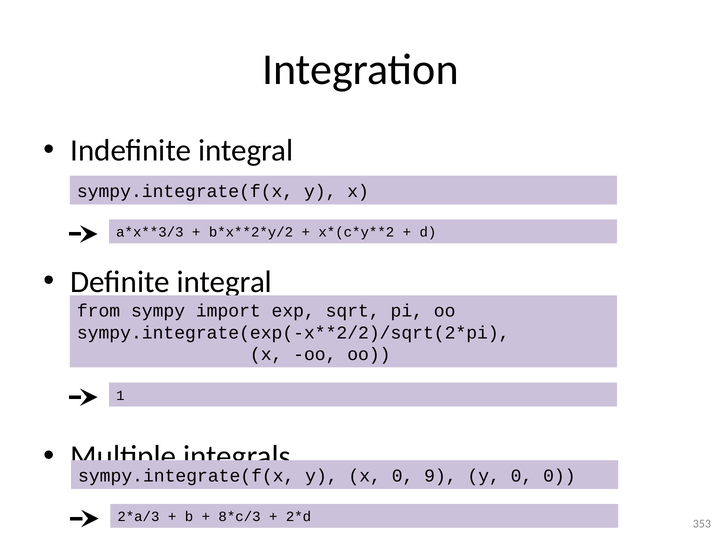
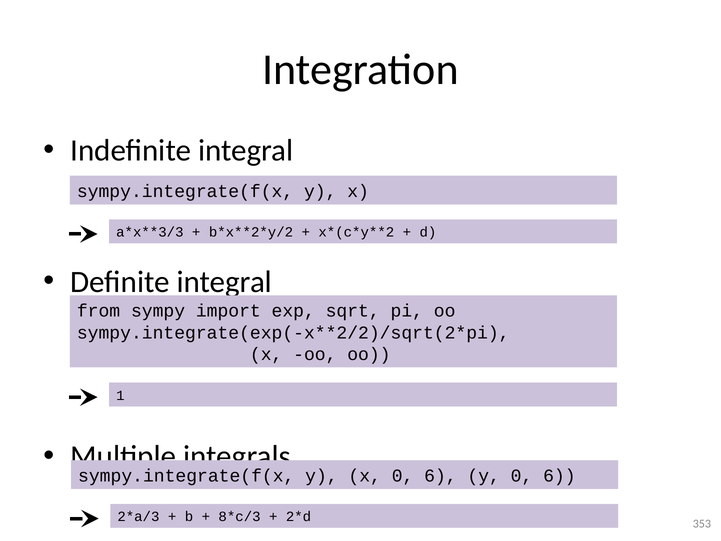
x 0 9: 9 -> 6 (440, 476)
y 0 0: 0 -> 6 (559, 476)
